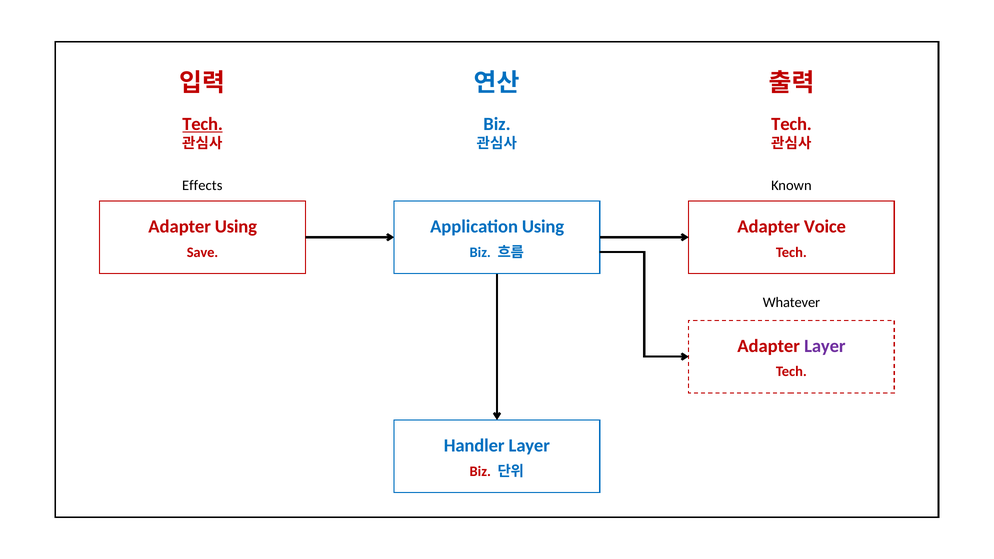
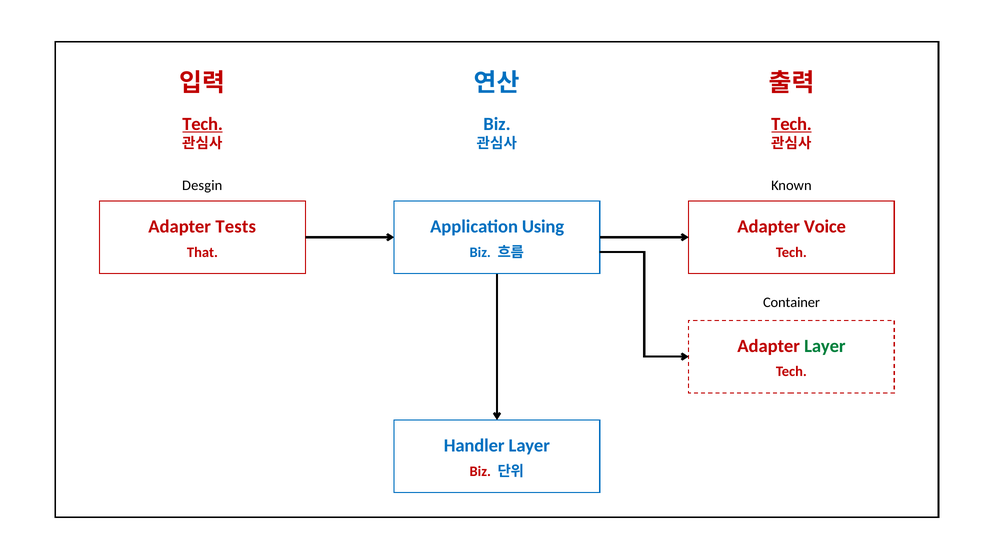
Tech underline: none -> present (792, 124)
Effects: Effects -> Desgin (202, 185)
Adapter Using: Using -> Tests (236, 227)
Save: Save -> That (202, 252)
Whatever: Whatever -> Container (791, 303)
Layer colour: purple -> green (825, 346)
